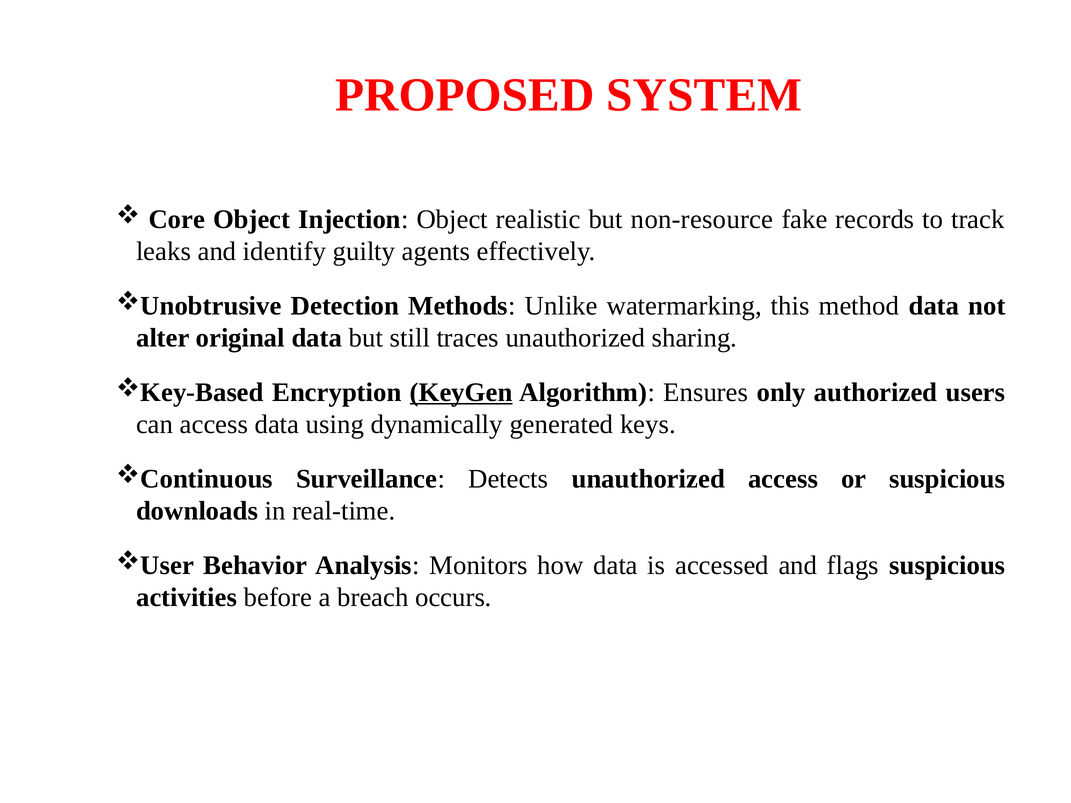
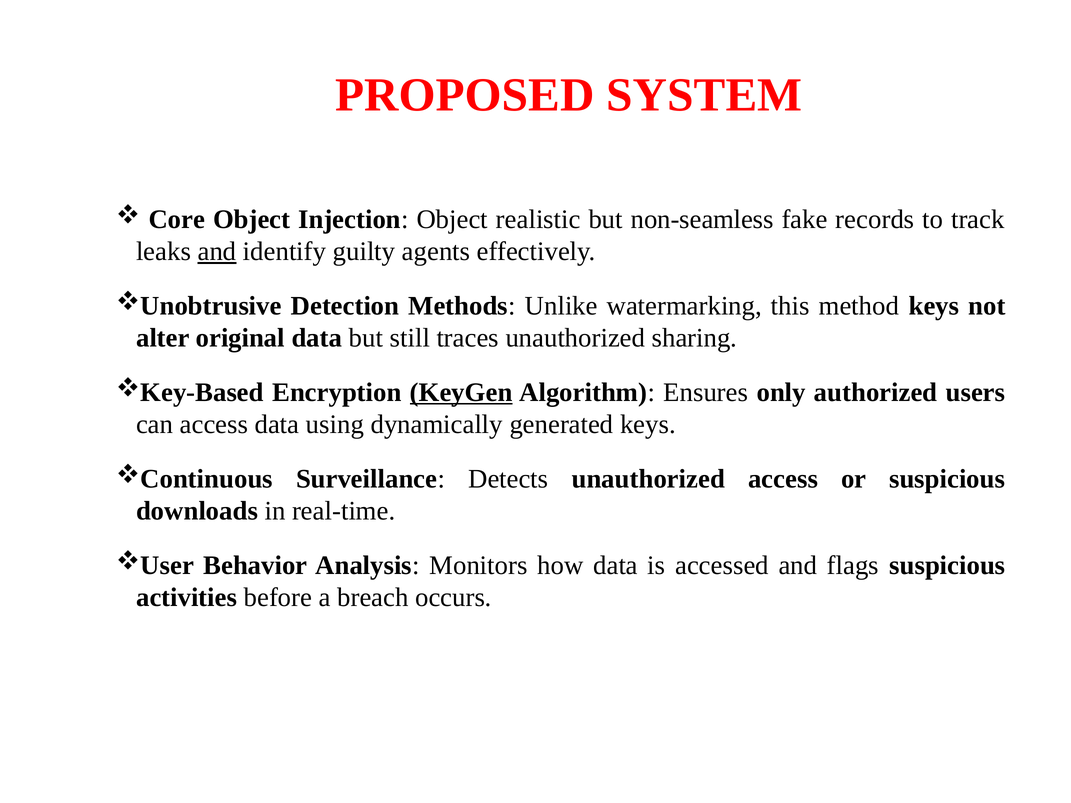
non-resource: non-resource -> non-seamless (702, 219)
and underline: none -> present (217, 252)
method data: data -> keys (934, 306)
